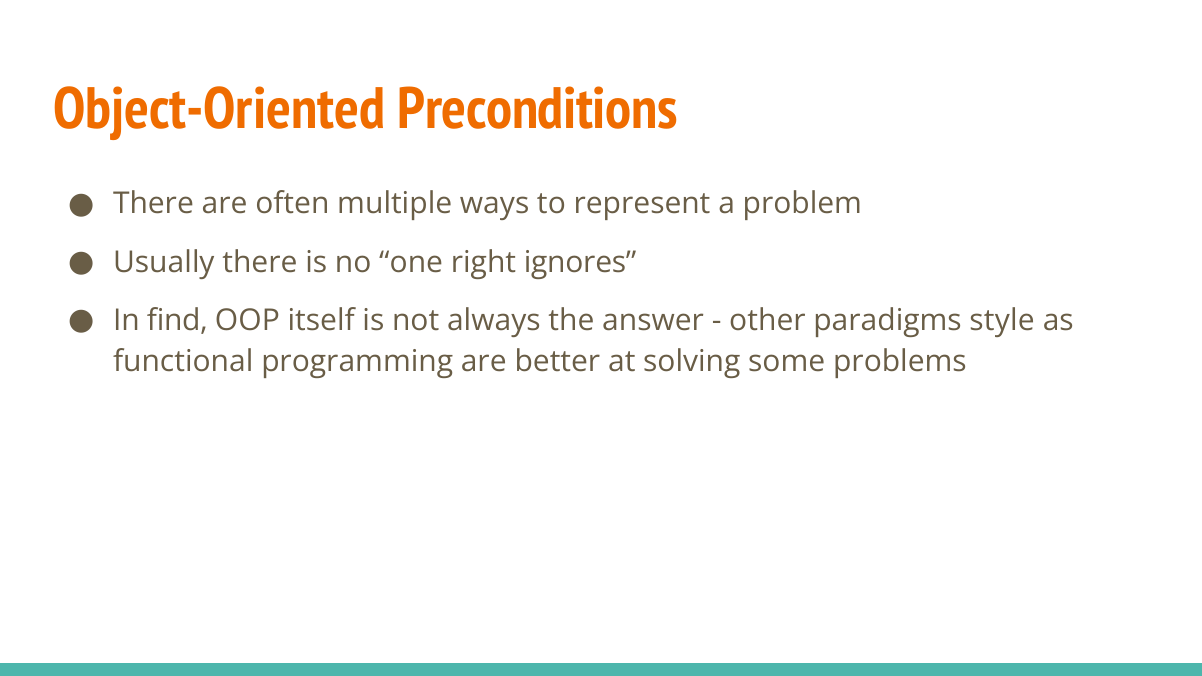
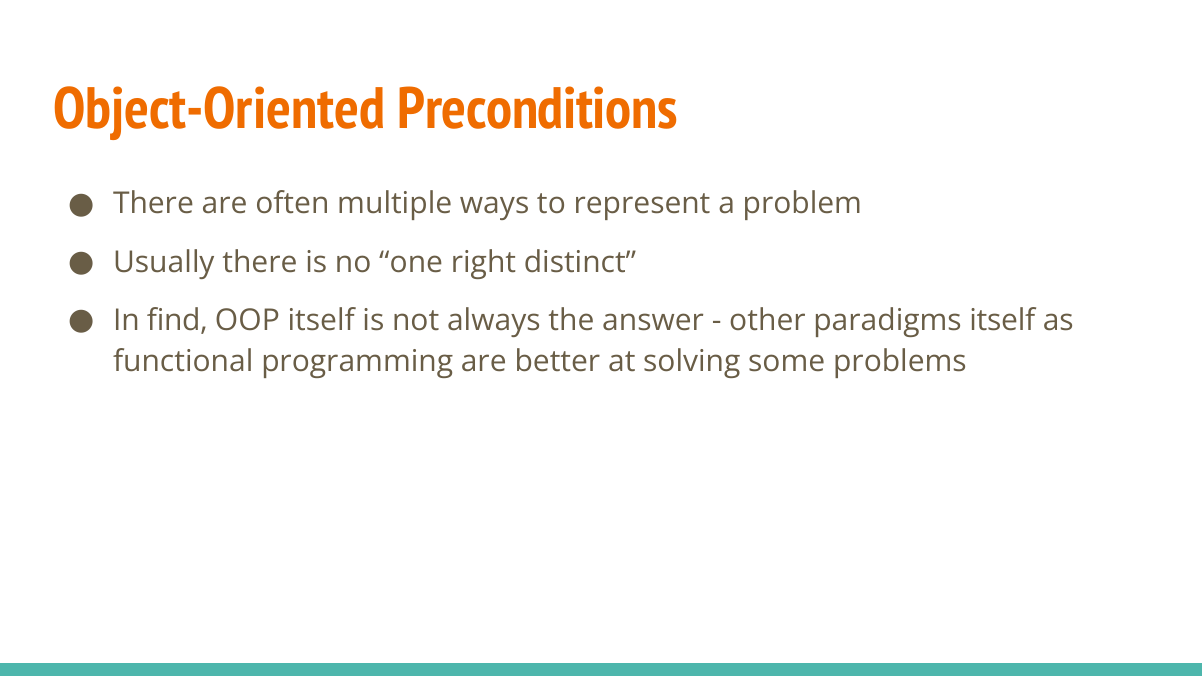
ignores: ignores -> distinct (580, 262)
paradigms style: style -> itself (1002, 320)
